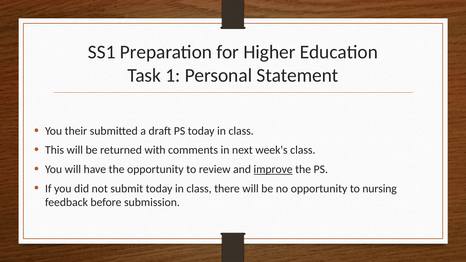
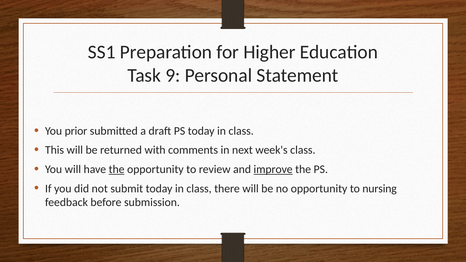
1: 1 -> 9 (173, 76)
their: their -> prior (76, 131)
the underline: none -> present (117, 169)
